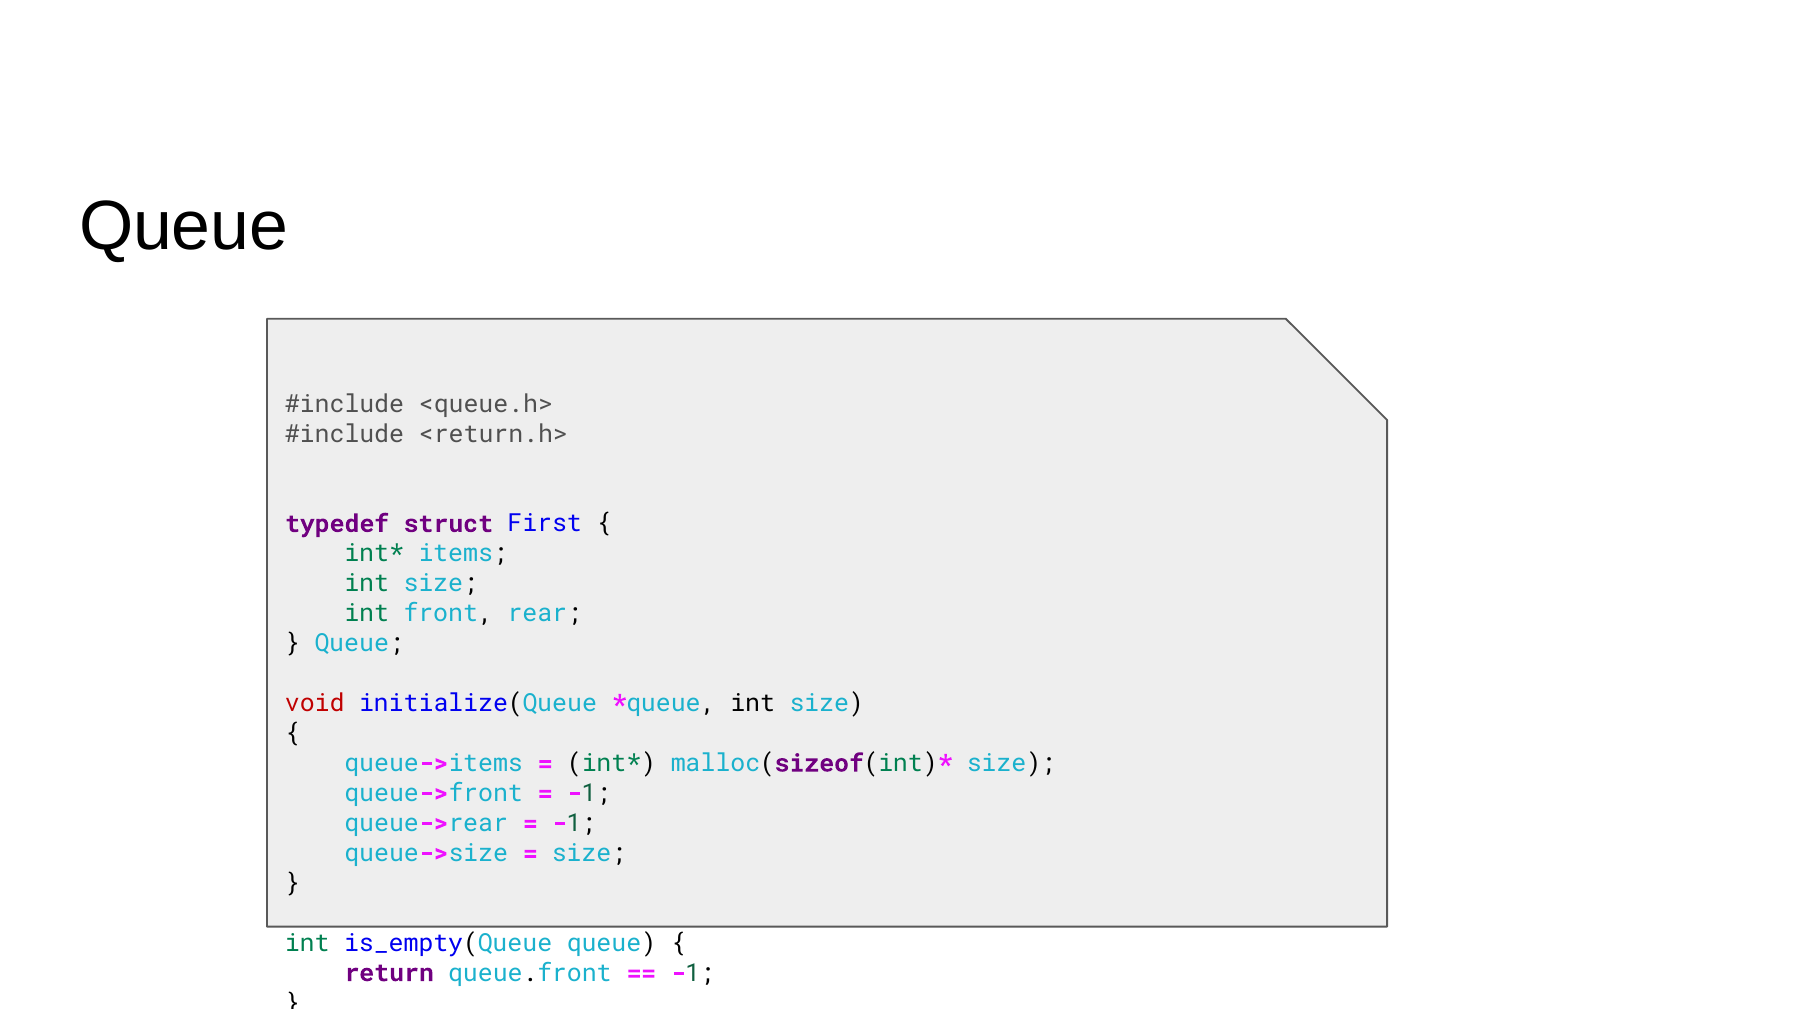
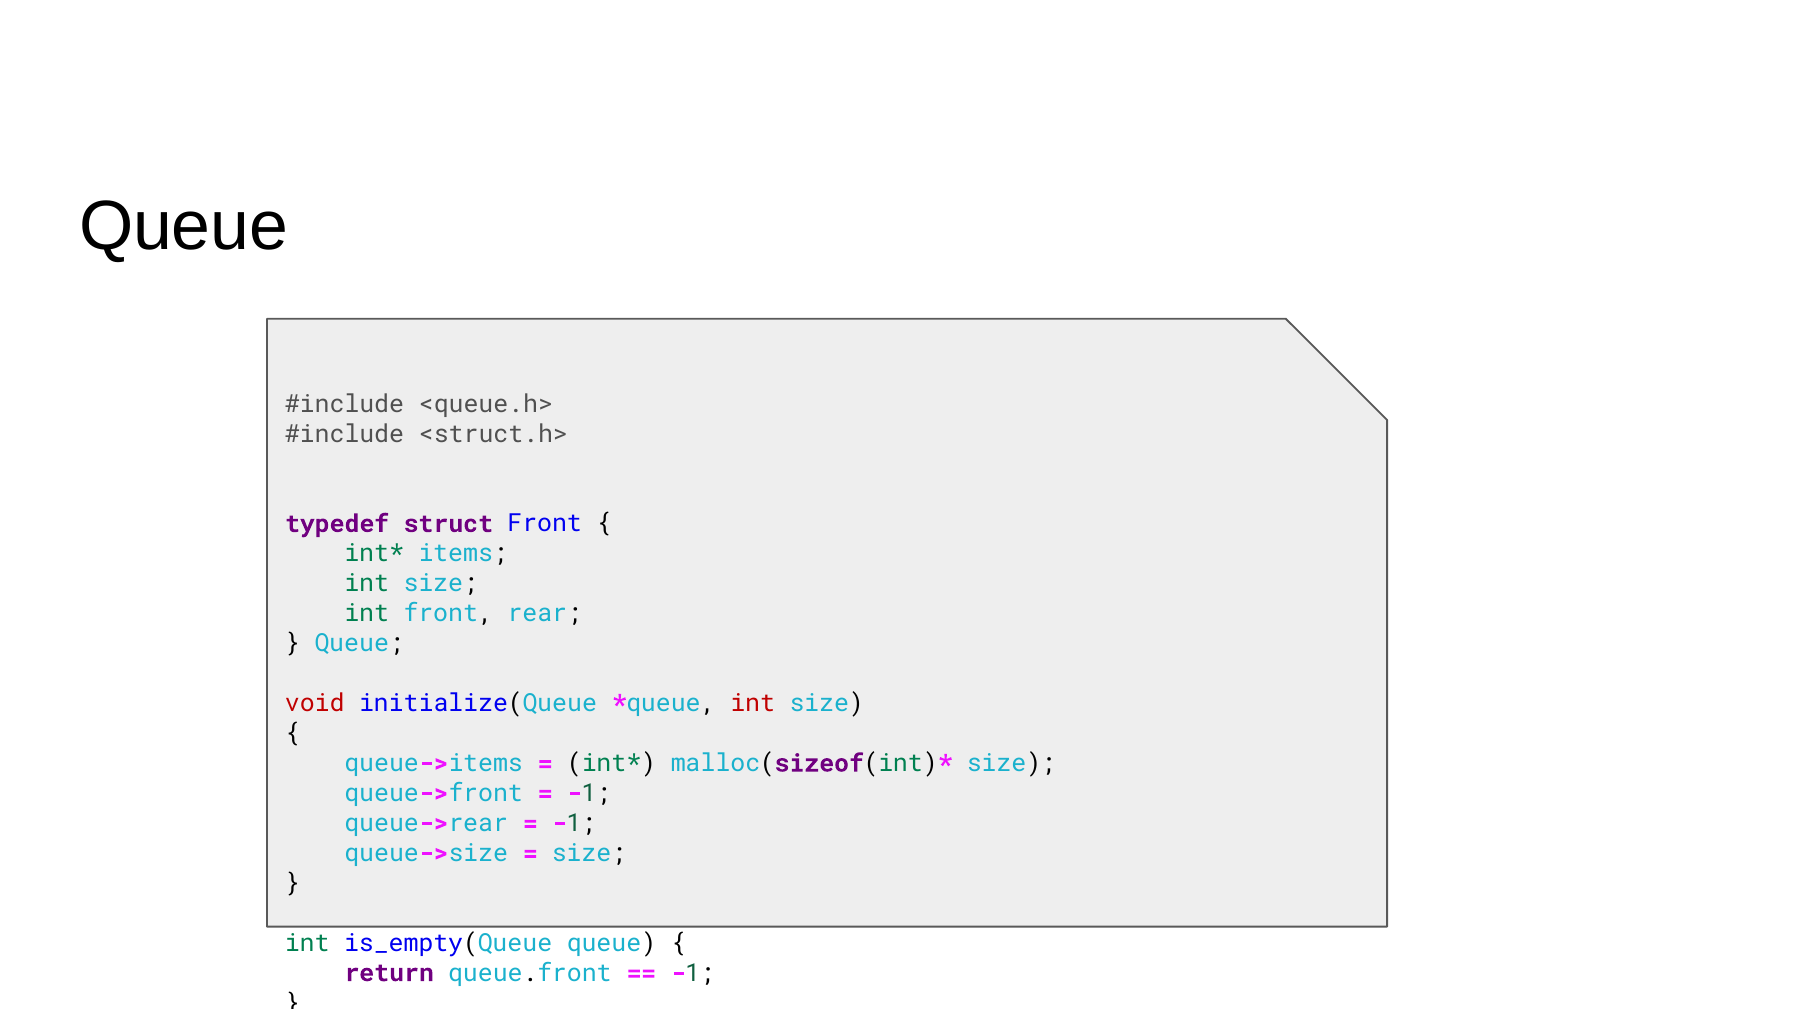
<return.h>: <return.h> -> <struct.h> (493, 434)
struct First: First -> Front (545, 524)
int colour: black -> red (753, 704)
